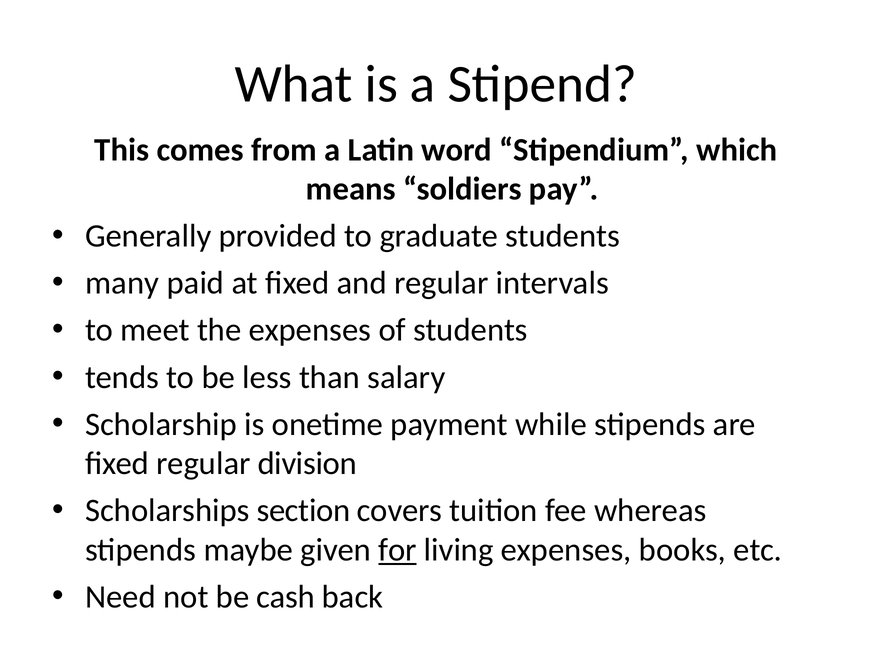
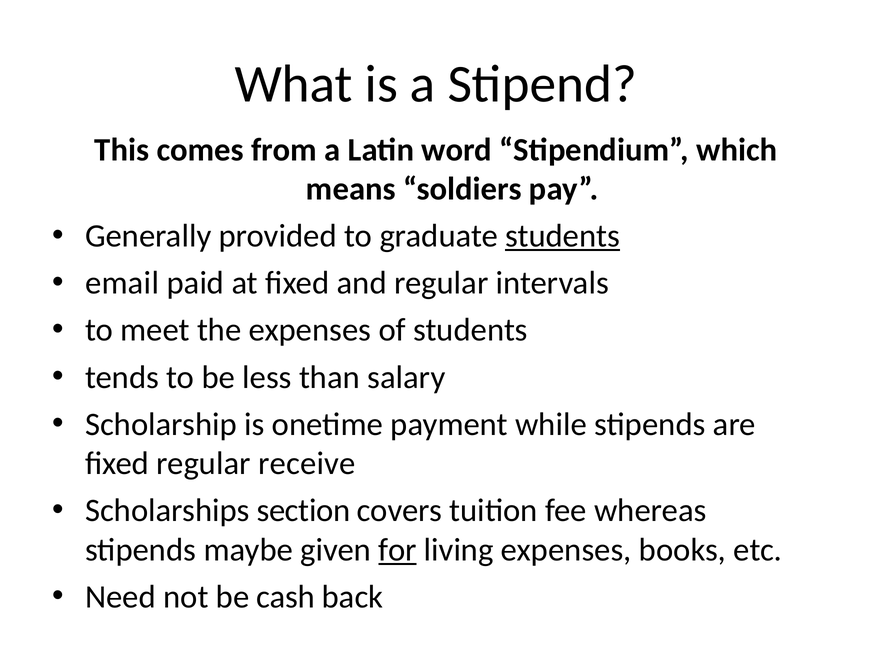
students underline: none -> present (563, 236)
many: many -> email (122, 283)
division: division -> receive (307, 464)
